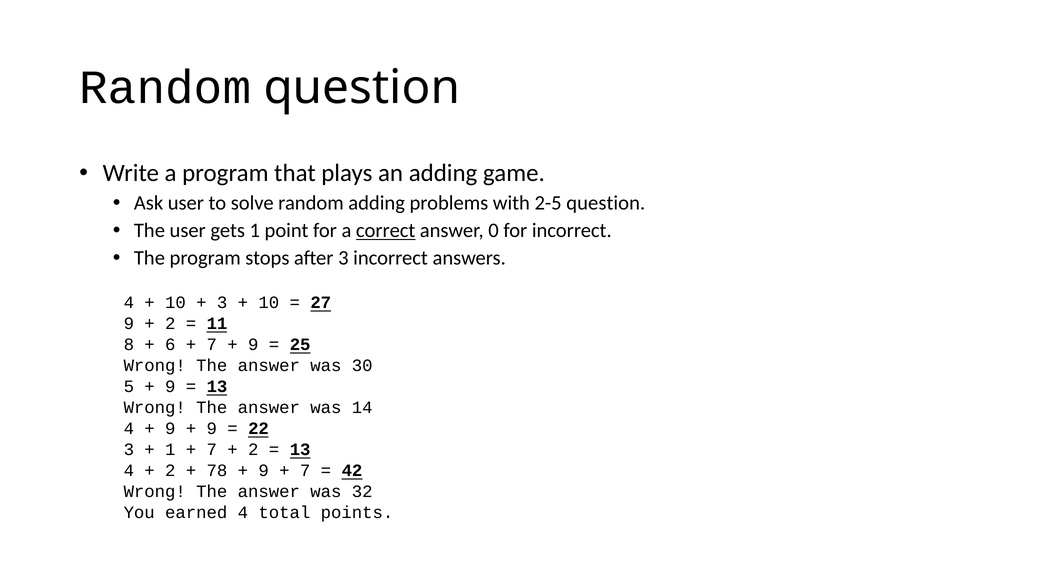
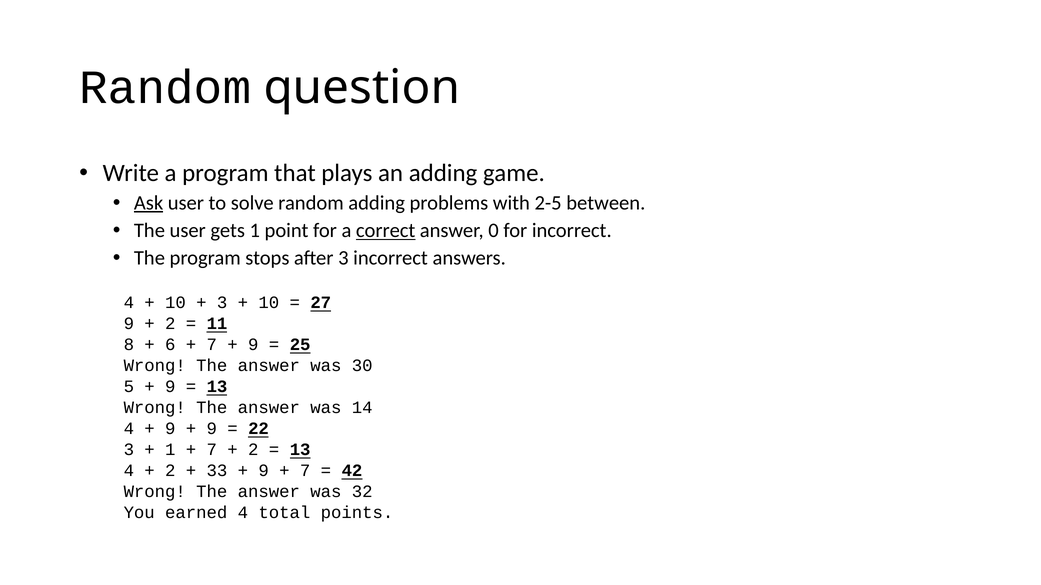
Ask underline: none -> present (149, 203)
2-5 question: question -> between (606, 203)
78: 78 -> 33 (217, 471)
